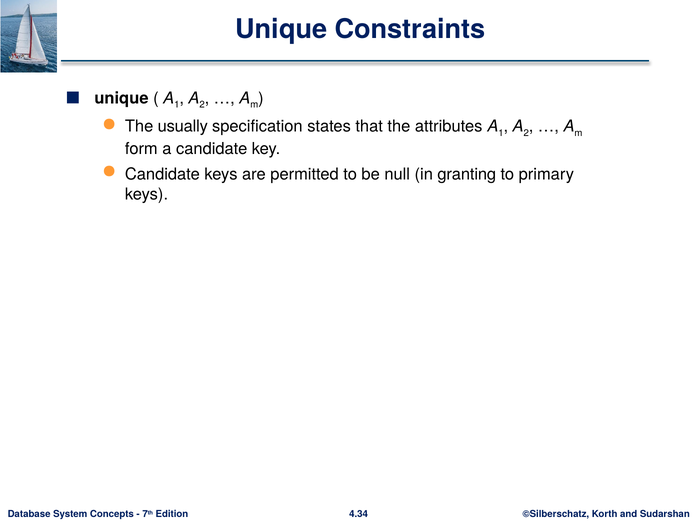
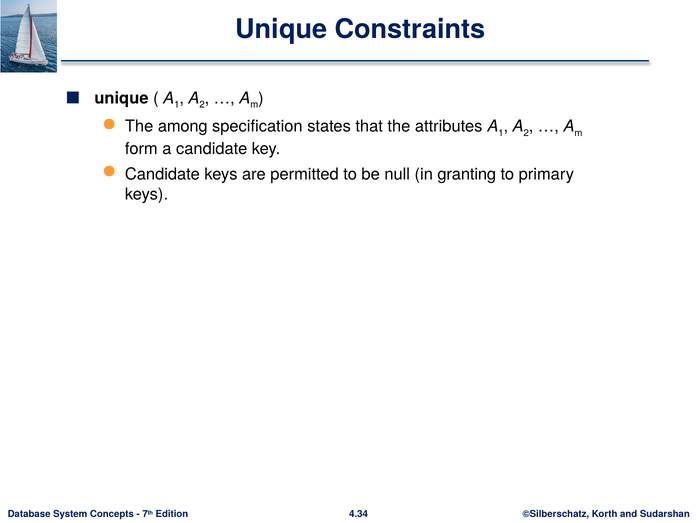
usually: usually -> among (183, 126)
